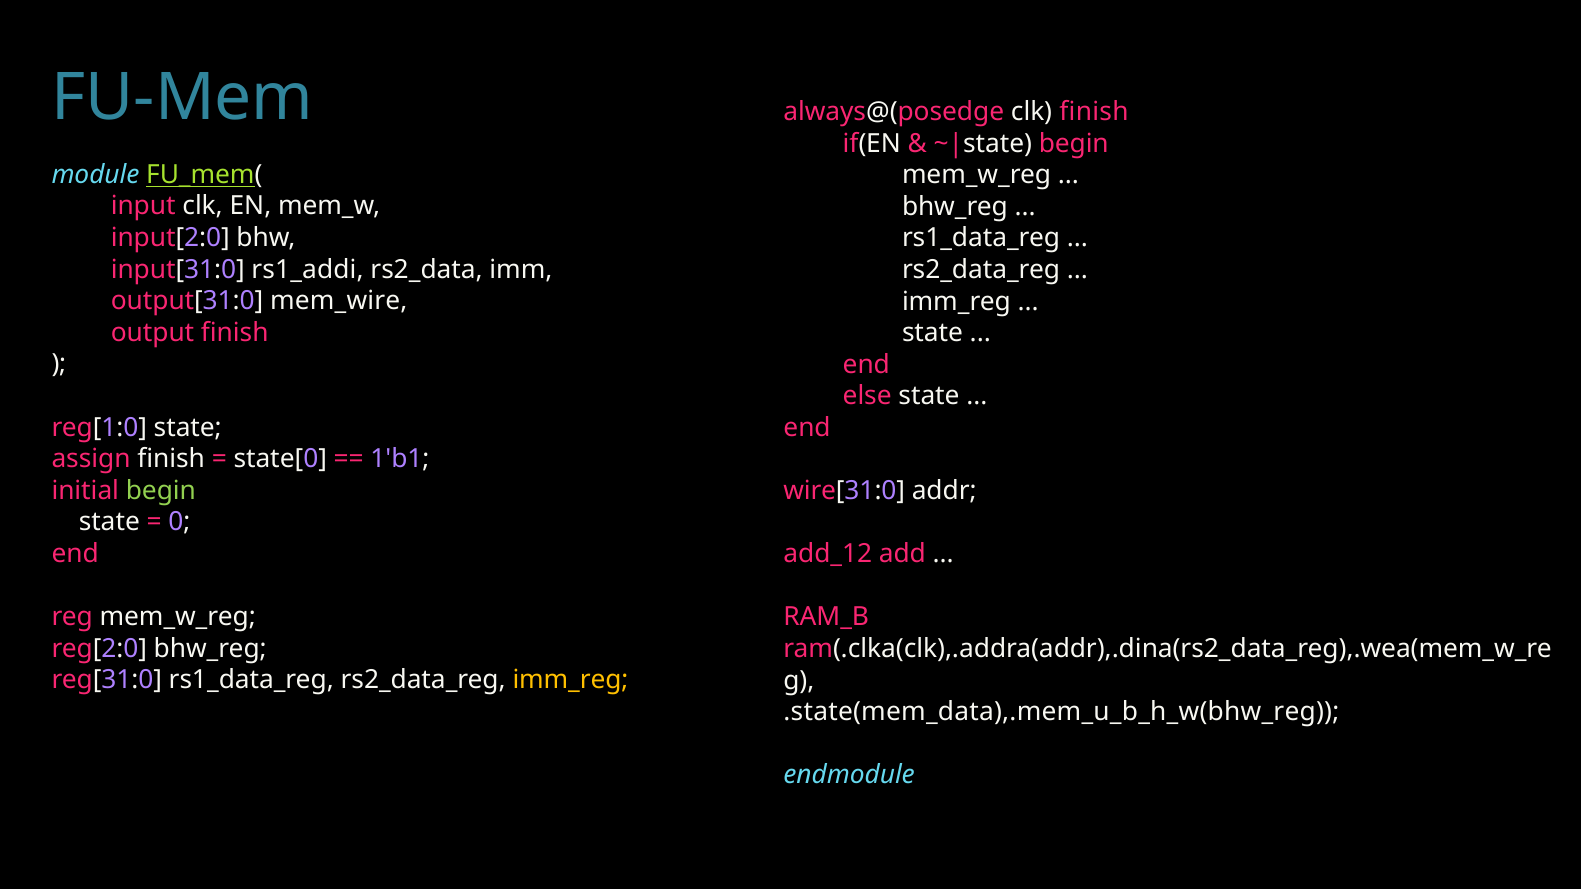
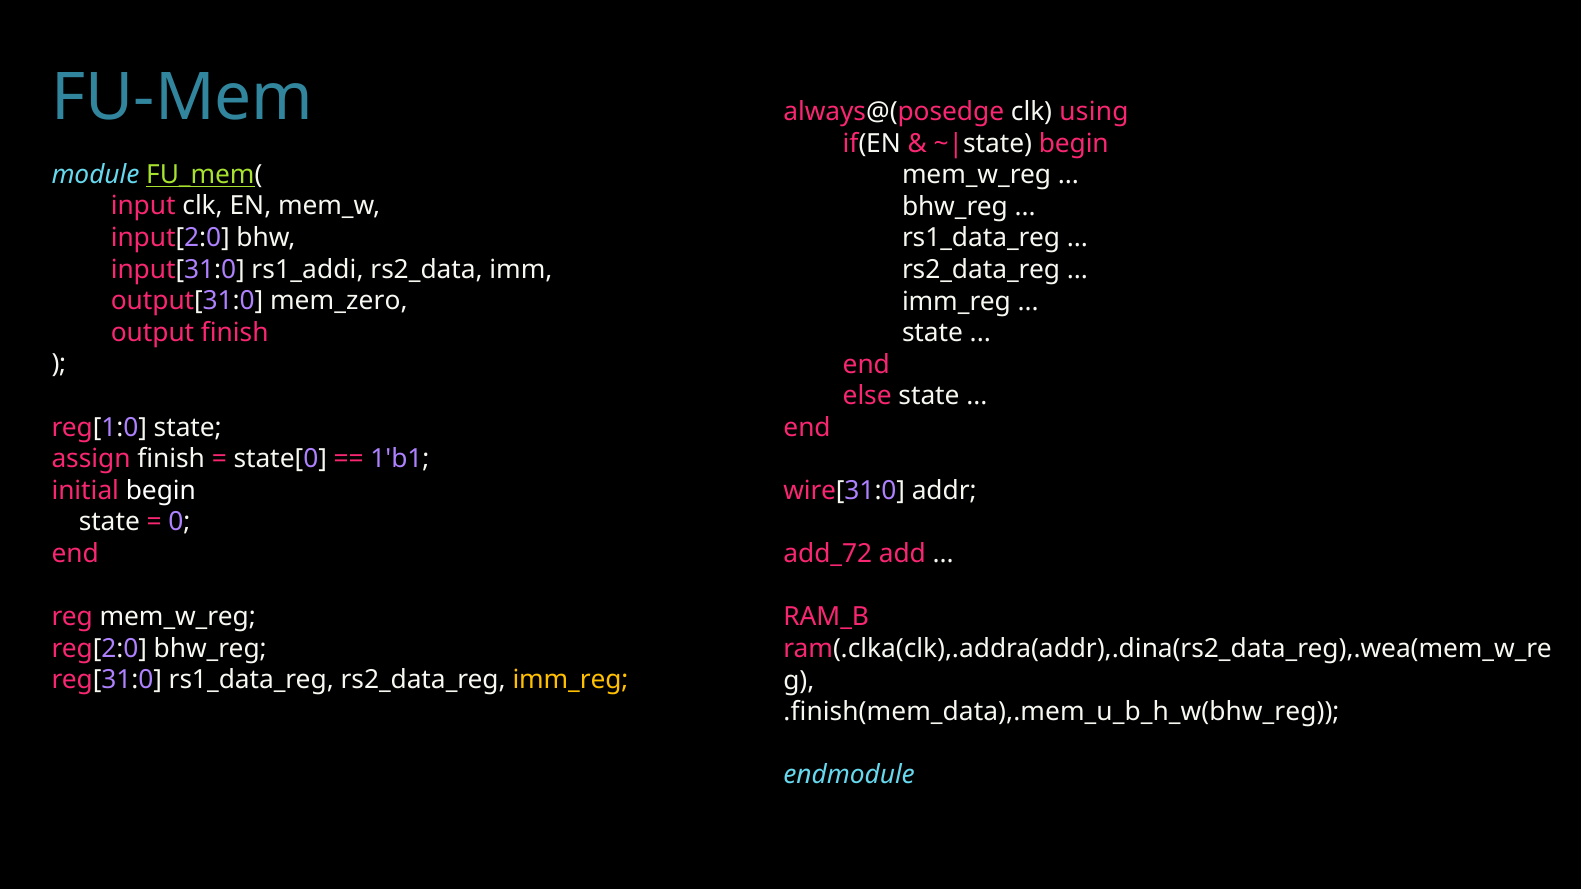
clk finish: finish -> using (1094, 112)
mem_wire: mem_wire -> mem_zero (339, 301)
begin colour: light green -> white (161, 491)
add_12: add_12 -> add_72 (828, 554)
.state(mem_data),.mem_u_b_h_w(bhw_reg: .state(mem_data),.mem_u_b_h_w(bhw_reg -> .finish(mem_data),.mem_u_b_h_w(bhw_reg (1061, 712)
